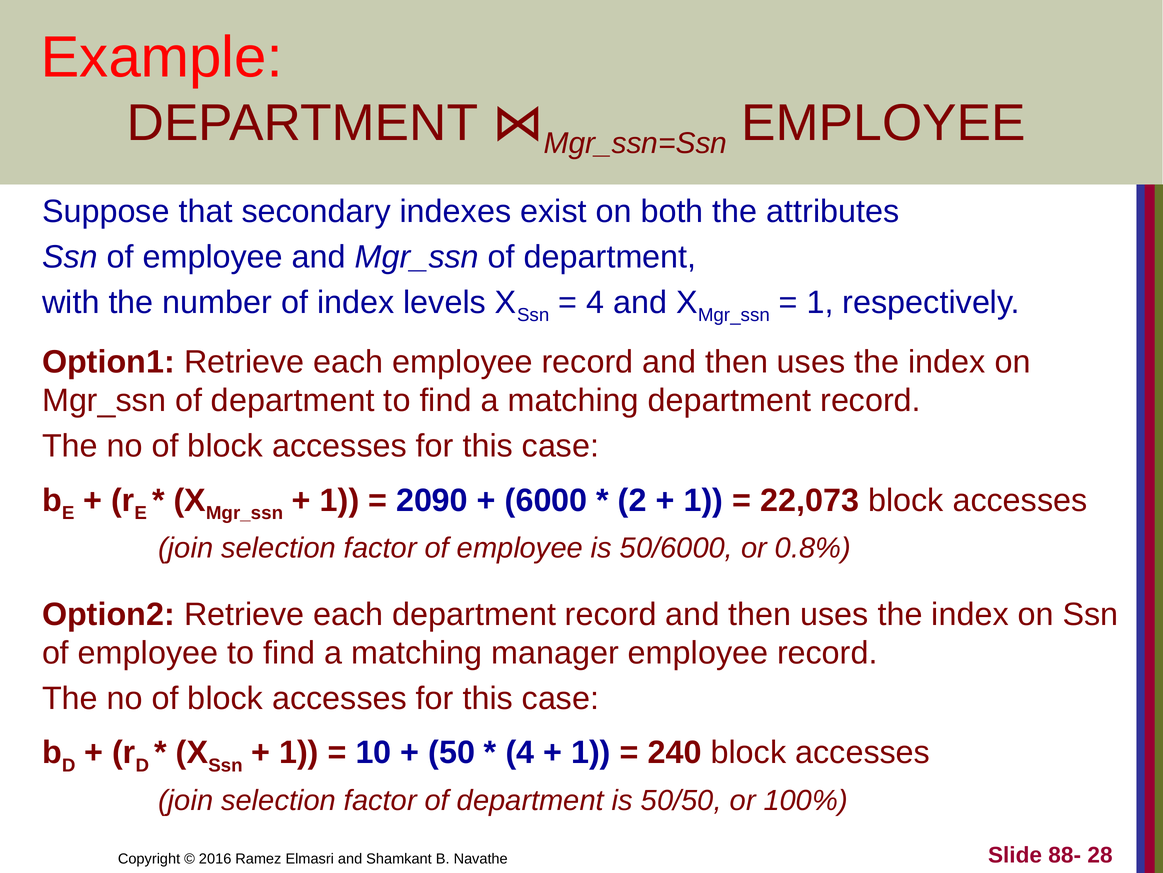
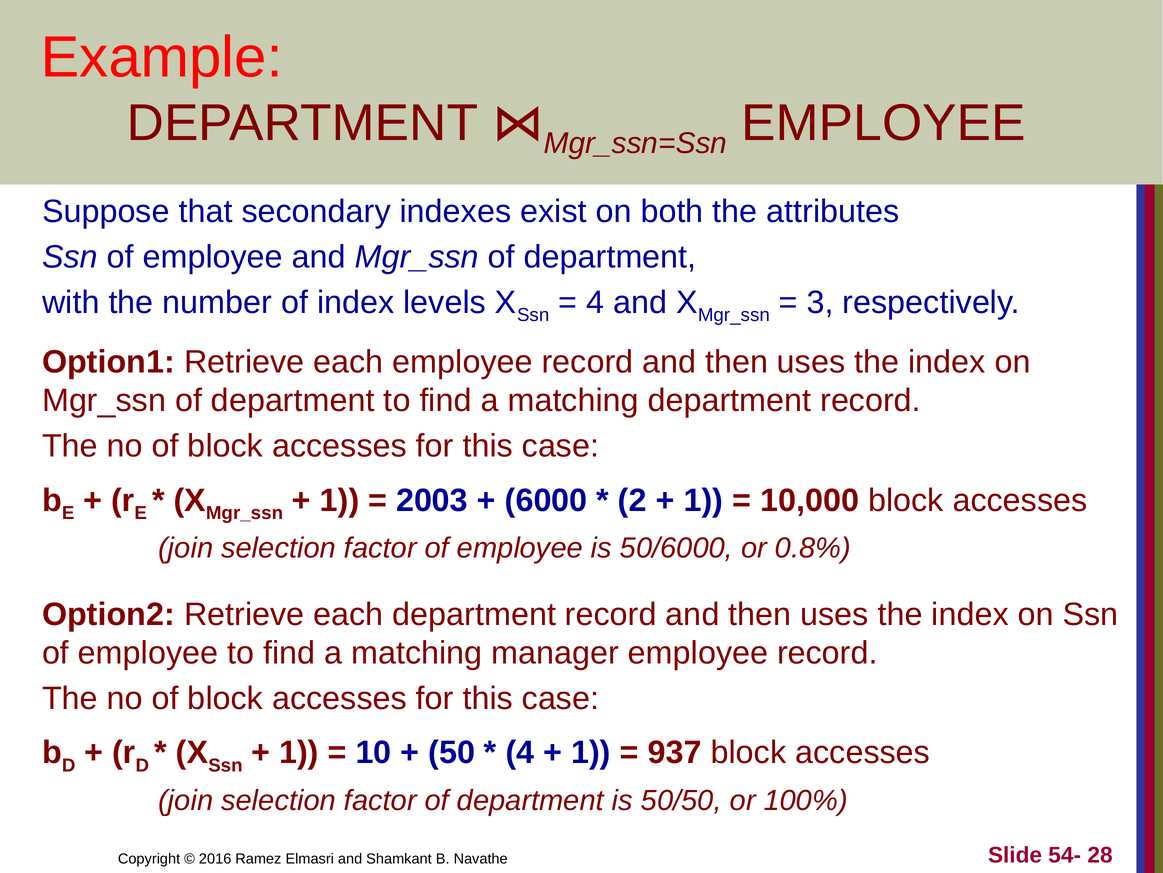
1: 1 -> 3 (820, 302)
2090: 2090 -> 2003 (432, 500)
22,073: 22,073 -> 10,000 (810, 500)
240: 240 -> 937 (675, 752)
88-: 88- -> 54- (1065, 854)
